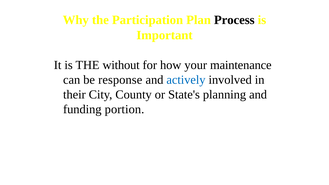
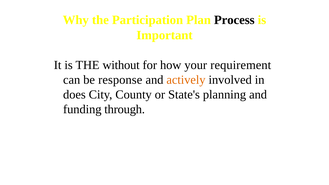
maintenance: maintenance -> requirement (241, 65)
actively colour: blue -> orange (186, 80)
their: their -> does (74, 95)
portion: portion -> through (125, 109)
